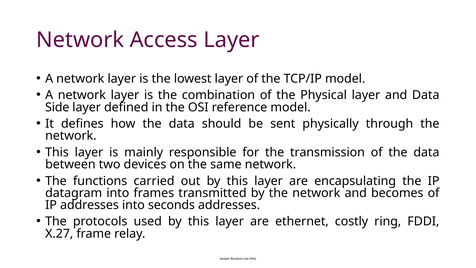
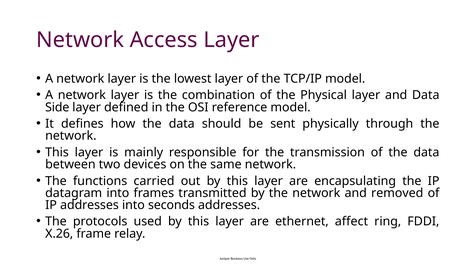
becomes: becomes -> removed (397, 193)
costly: costly -> affect (351, 221)
X.27: X.27 -> X.26 (59, 233)
